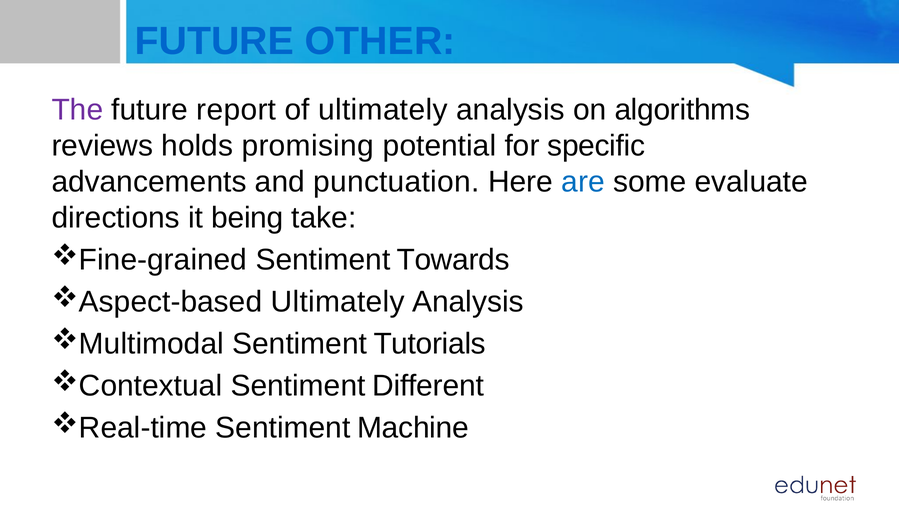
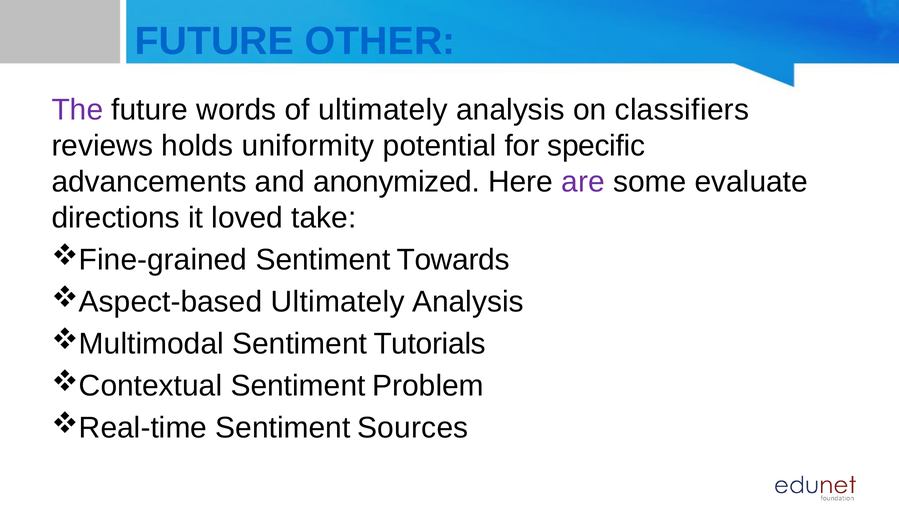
report: report -> words (236, 110)
algorithms: algorithms -> classifiers (682, 110)
promising: promising -> uniformity (308, 146)
punctuation: punctuation -> anonymized (397, 182)
are colour: blue -> purple (583, 182)
being: being -> loved (247, 218)
Different: Different -> Problem (428, 386)
Machine: Machine -> Sources (413, 428)
